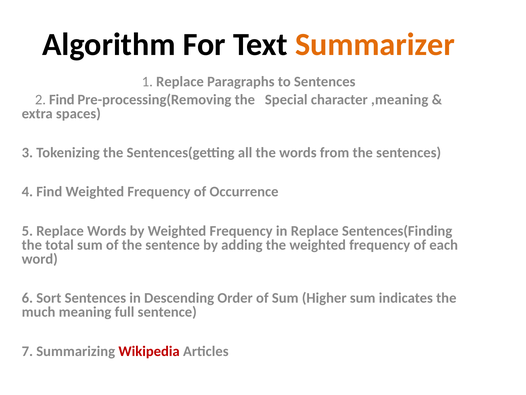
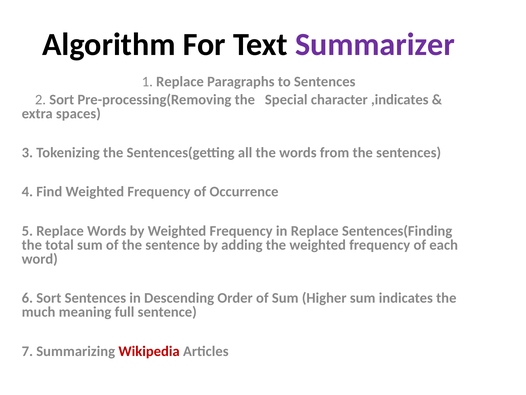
Summarizer colour: orange -> purple (375, 45)
2 Find: Find -> Sort (62, 99)
,meaning: ,meaning -> ,indicates (400, 99)
